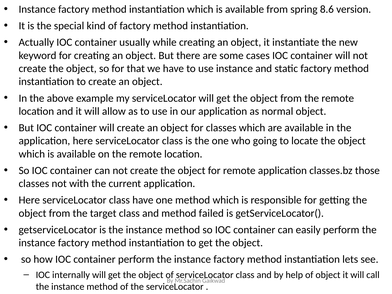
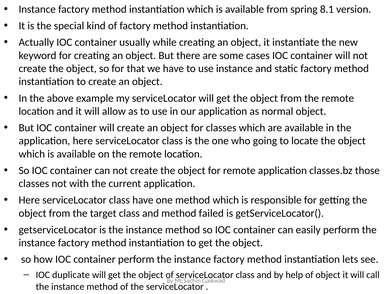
8.6: 8.6 -> 8.1 (327, 9)
internally: internally -> duplicate (71, 275)
